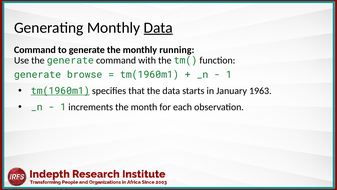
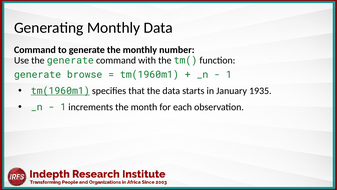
Data underline: present -> none (158, 28)
running: running -> number (177, 50)
1963: 1963 -> 1935 (260, 91)
